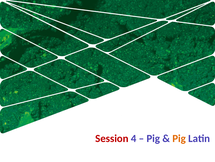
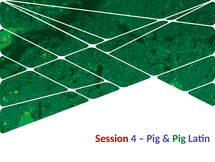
Pig colour: orange -> green (179, 138)
